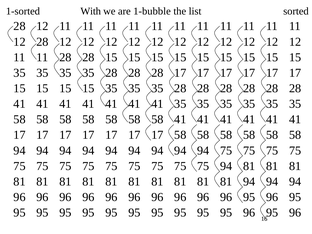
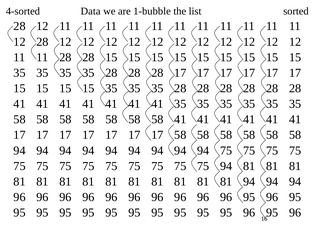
1-sorted: 1-sorted -> 4-sorted (23, 11)
With: With -> Data (91, 11)
